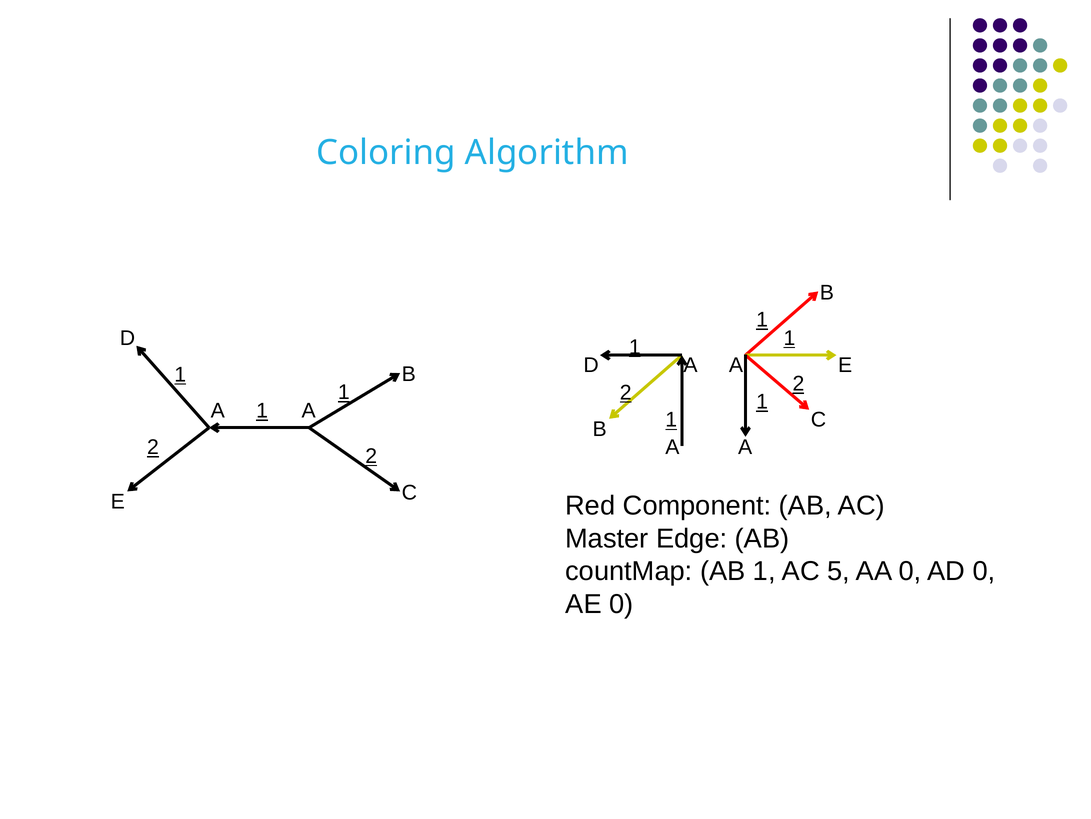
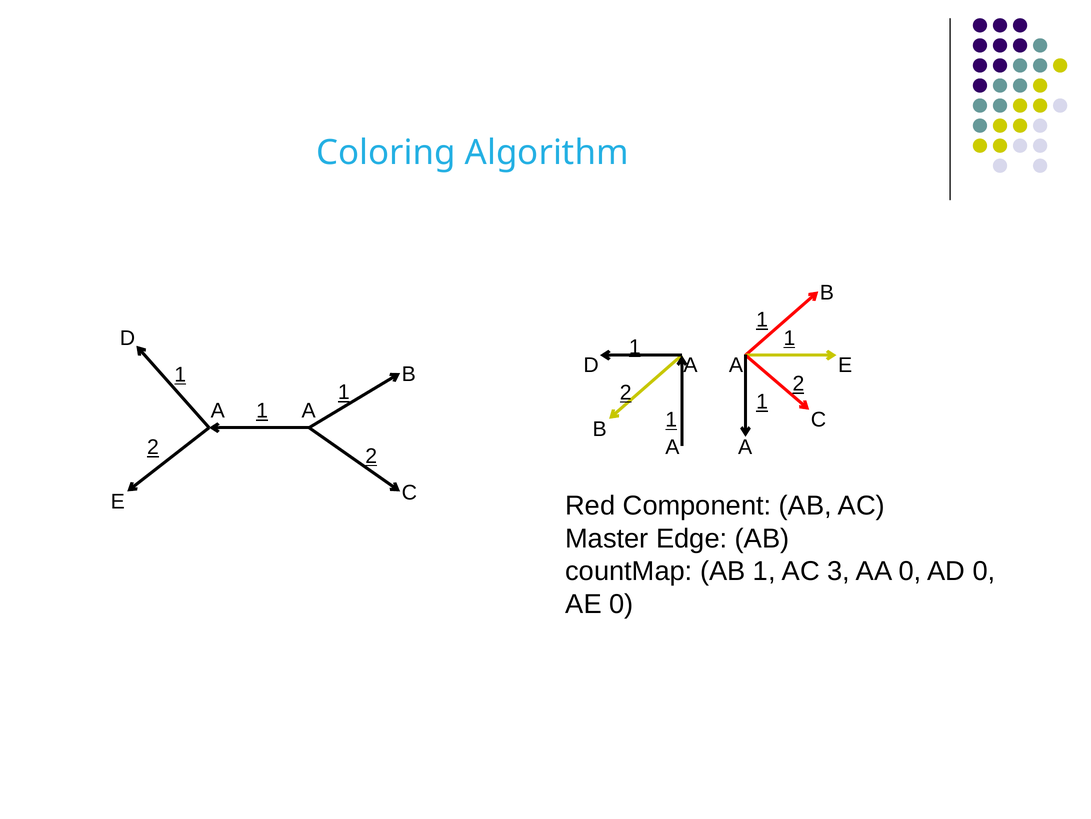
5: 5 -> 3 (839, 571)
